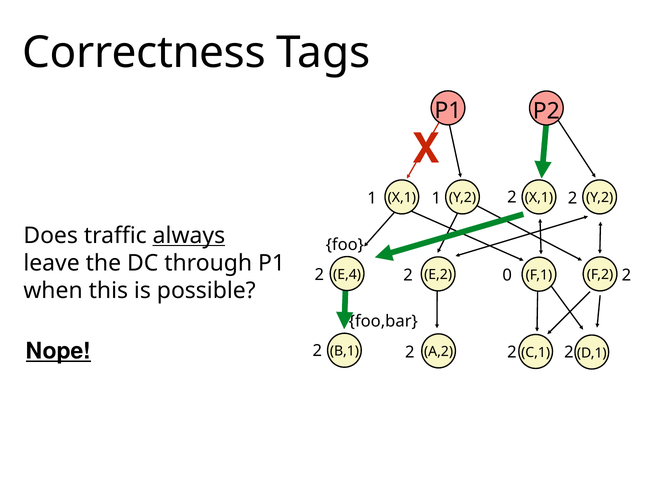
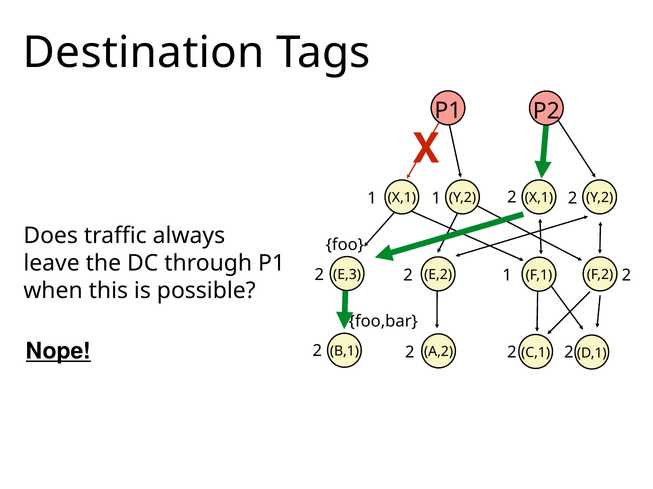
Correctness: Correctness -> Destination (144, 53)
always underline: present -> none (189, 236)
2 0: 0 -> 1 (507, 276)
E,4: E,4 -> E,3 (347, 275)
